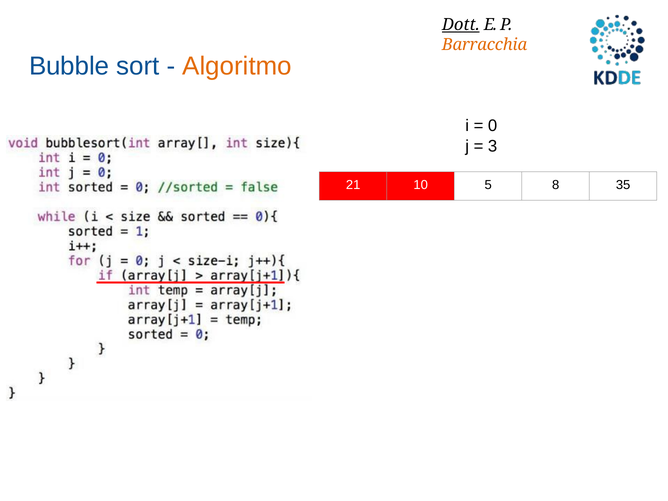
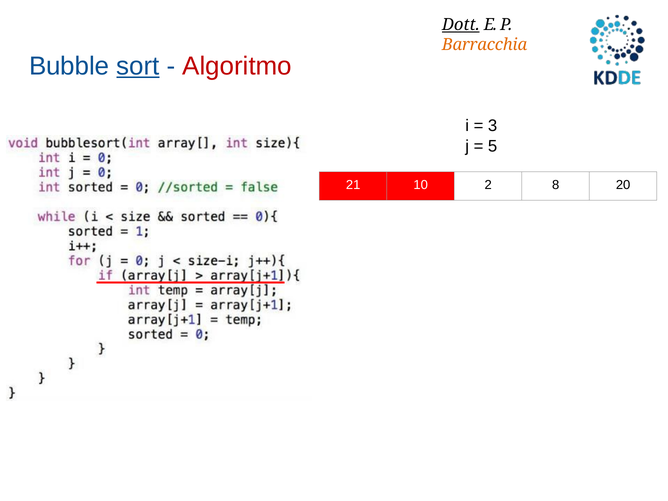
sort underline: none -> present (138, 66)
Algoritmo colour: orange -> red (237, 66)
0: 0 -> 3 (493, 126)
3: 3 -> 5 (493, 146)
5: 5 -> 2 (488, 185)
35: 35 -> 20 (623, 185)
